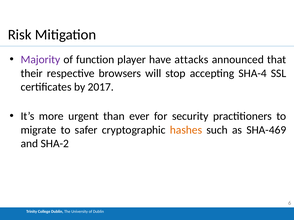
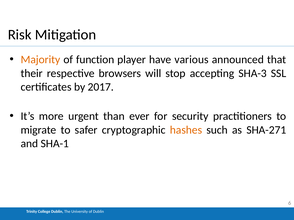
Majority colour: purple -> orange (40, 60)
attacks: attacks -> various (191, 60)
SHA-4: SHA-4 -> SHA-3 (253, 73)
SHA-469: SHA-469 -> SHA-271 (266, 130)
SHA-2: SHA-2 -> SHA-1 (55, 144)
